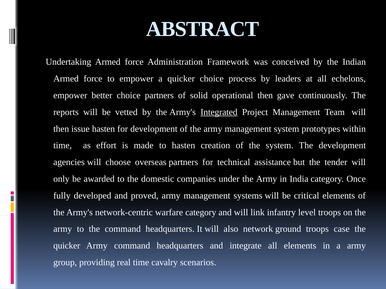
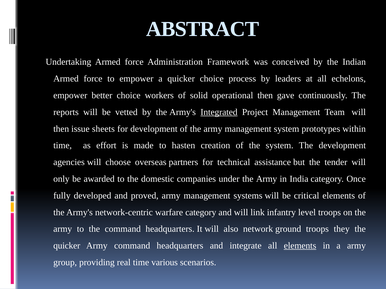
choice partners: partners -> workers (159, 96)
issue hasten: hasten -> sheets (103, 129)
case: case -> they (342, 229)
elements underline: none -> present (300, 246)
cavalry: cavalry -> various (165, 263)
